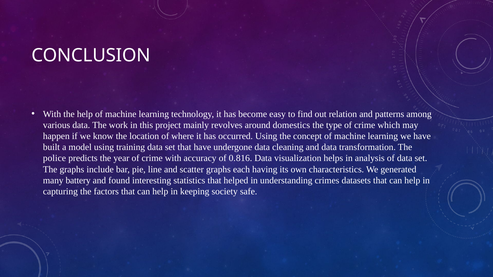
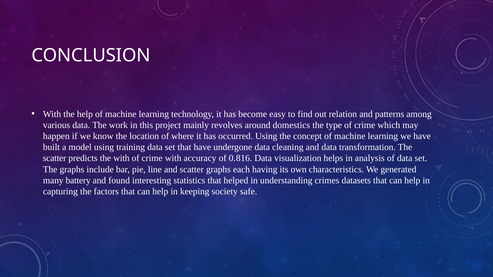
police: police -> scatter (55, 158)
the year: year -> with (121, 158)
